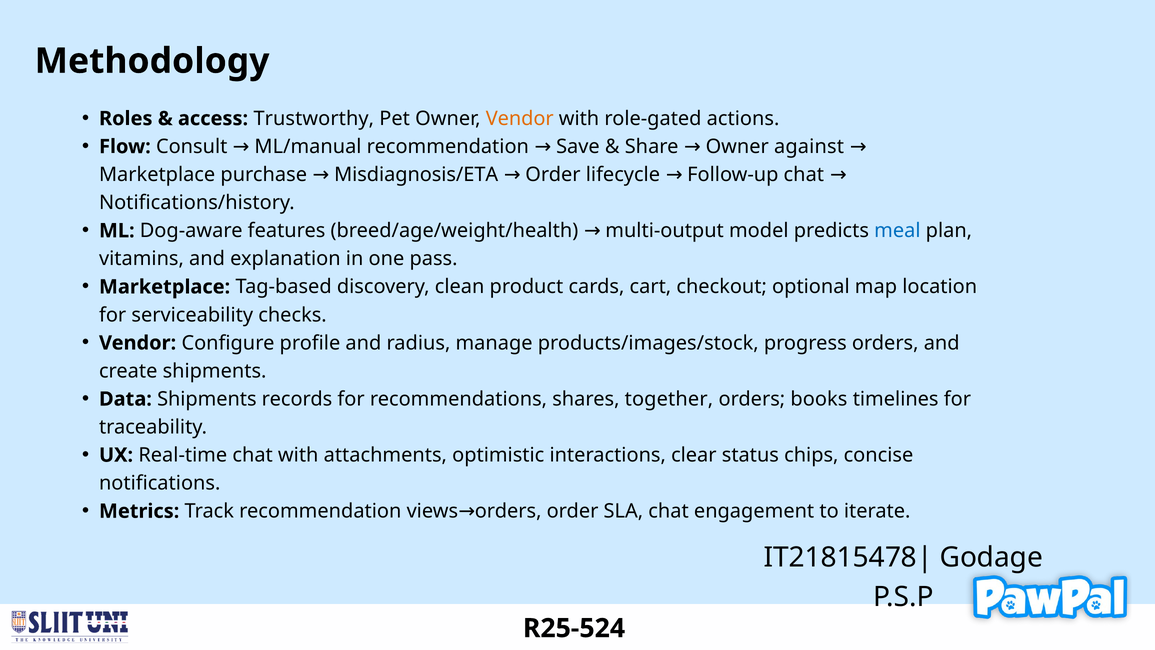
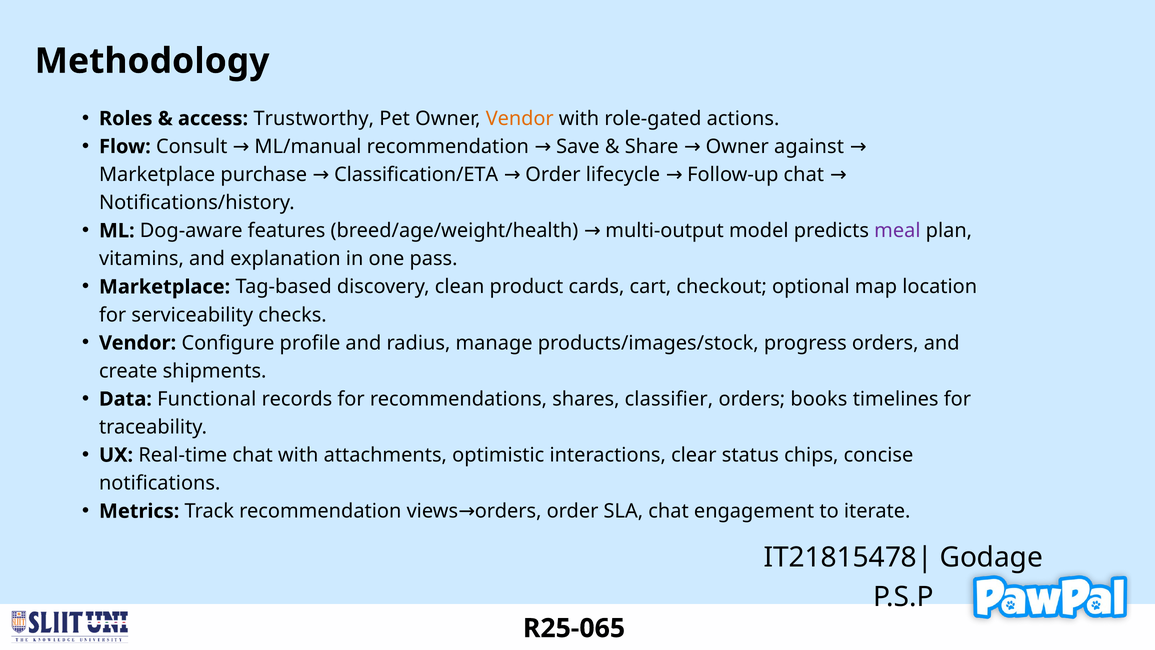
Misdiagnosis/ETA: Misdiagnosis/ETA -> Classification/ETA (416, 175)
meal colour: blue -> purple (897, 231)
Data Shipments: Shipments -> Functional (207, 399)
together: together -> classifier (669, 399)
R25-524: R25-524 -> R25-065 (574, 628)
